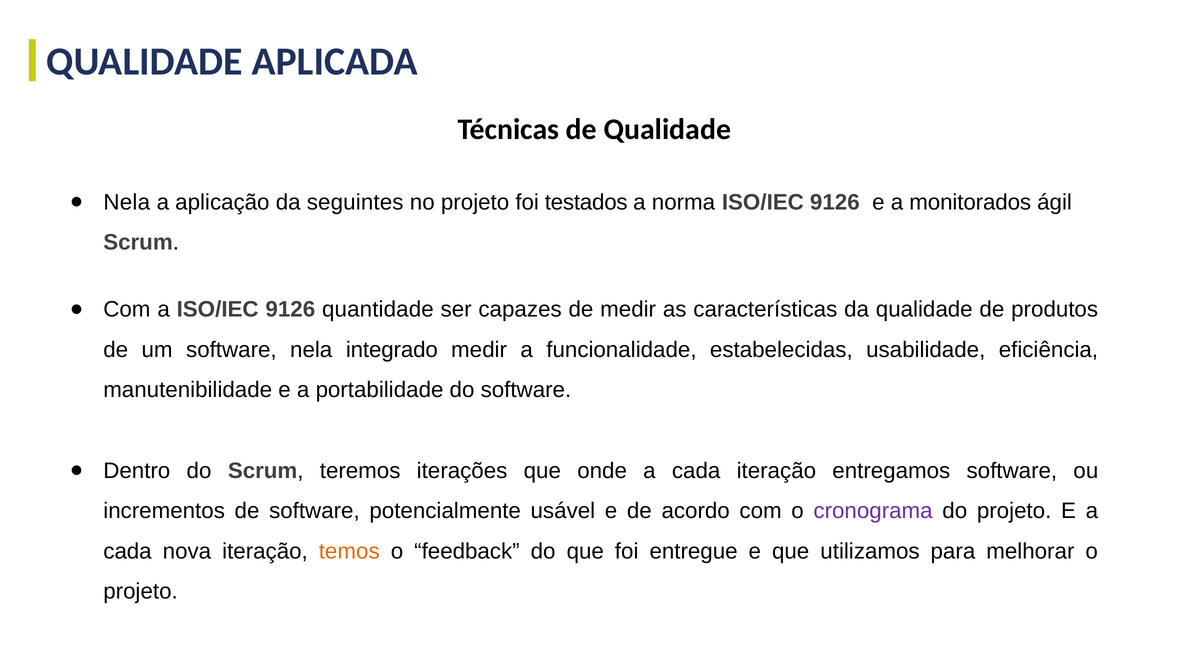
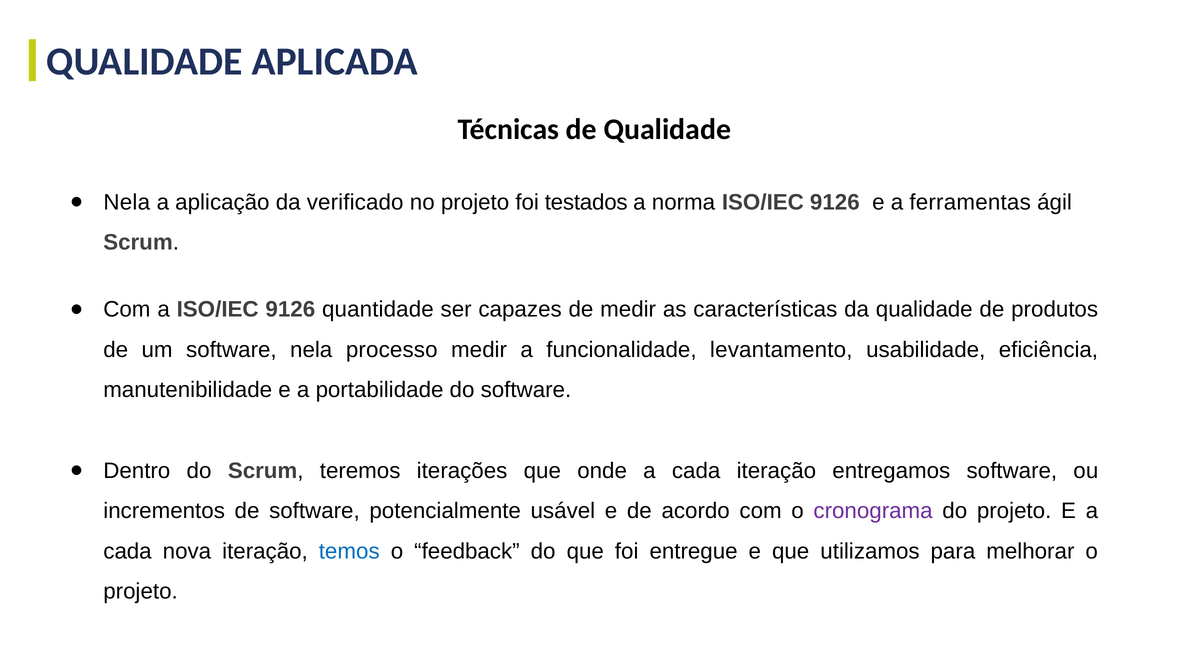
seguintes: seguintes -> verificado (355, 202)
monitorados: monitorados -> ferramentas (970, 202)
integrado: integrado -> processo (392, 350)
estabelecidas: estabelecidas -> levantamento (781, 350)
temos colour: orange -> blue (349, 551)
